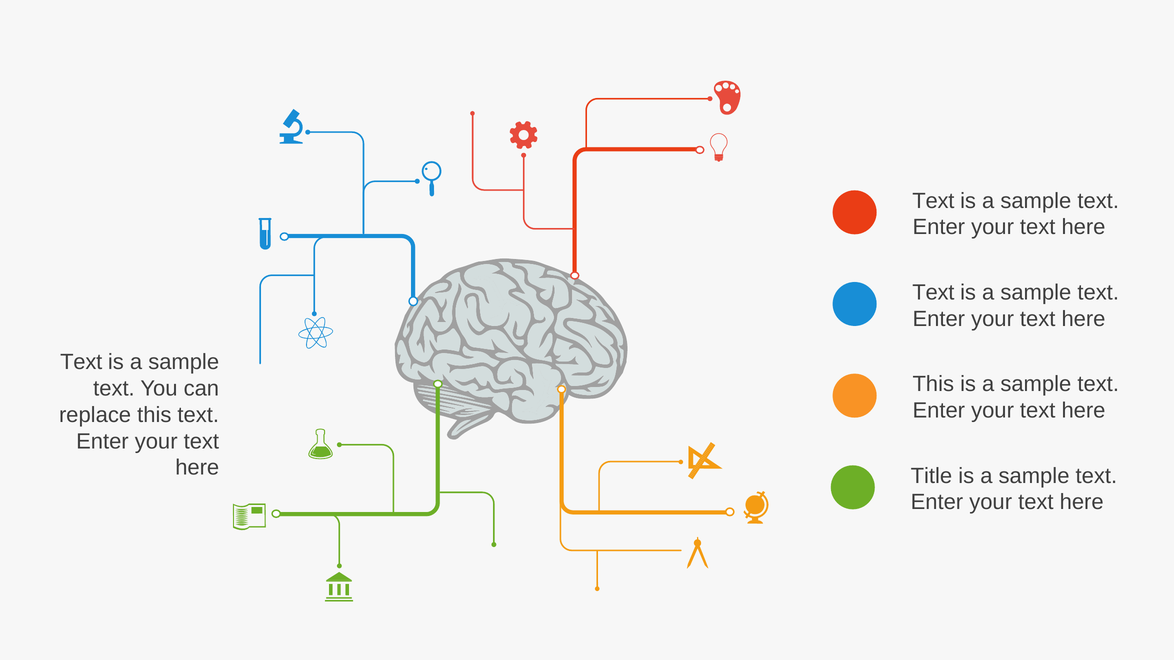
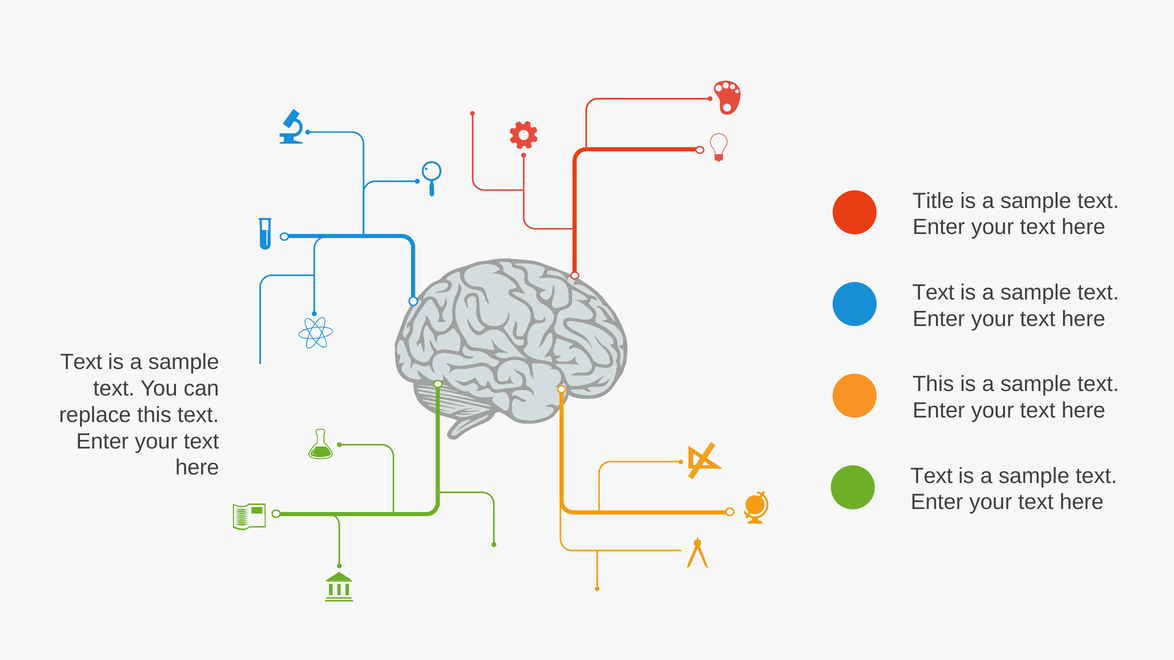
Text: Text -> Title (933, 201)
Title: Title -> Text (932, 476)
